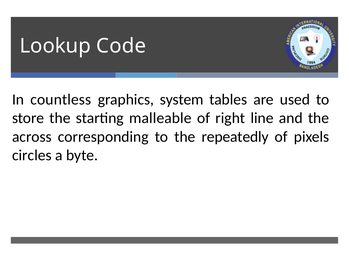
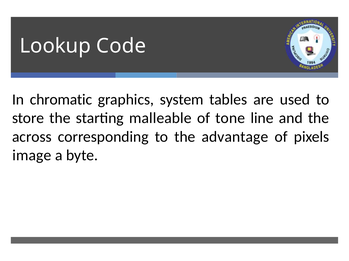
countless: countless -> chromatic (61, 100)
right: right -> tone (230, 118)
repeatedly: repeatedly -> advantage (235, 137)
circles: circles -> image (32, 156)
